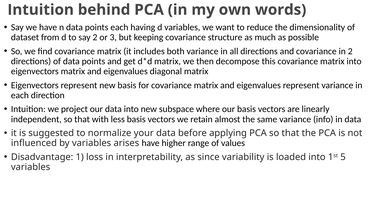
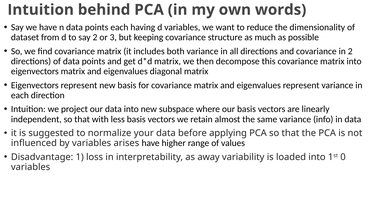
since: since -> away (209, 157)
5: 5 -> 0 (343, 157)
